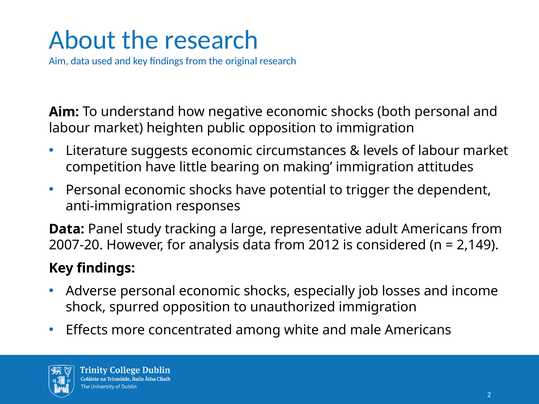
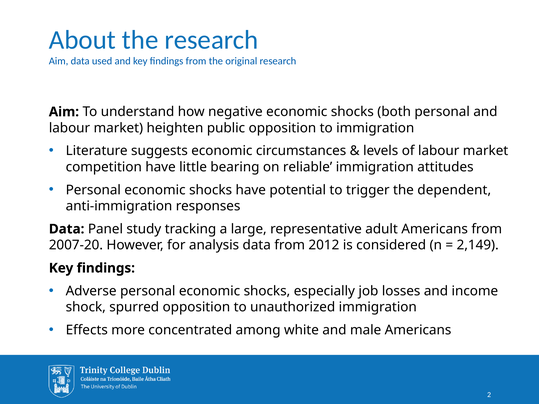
making: making -> reliable (308, 167)
